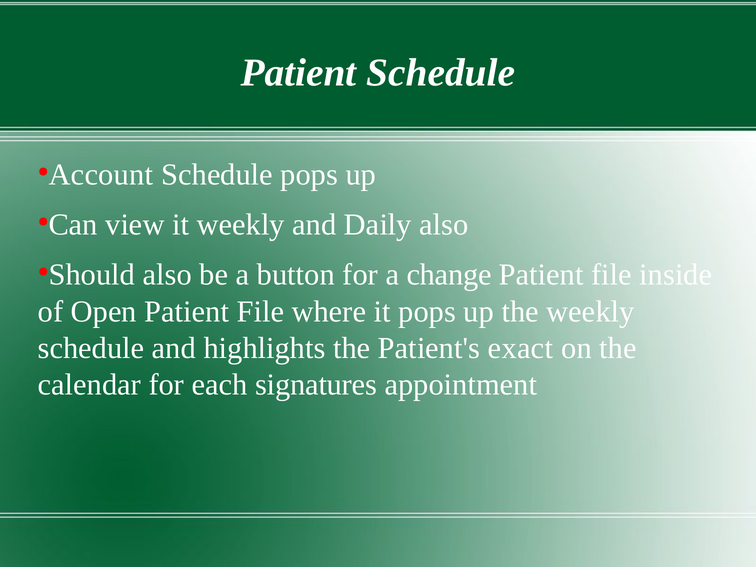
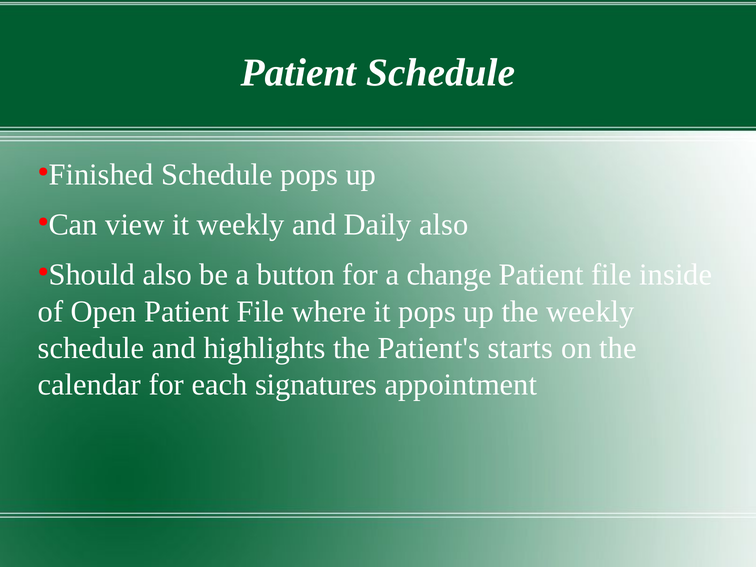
Account: Account -> Finished (101, 175)
exact: exact -> starts (520, 348)
